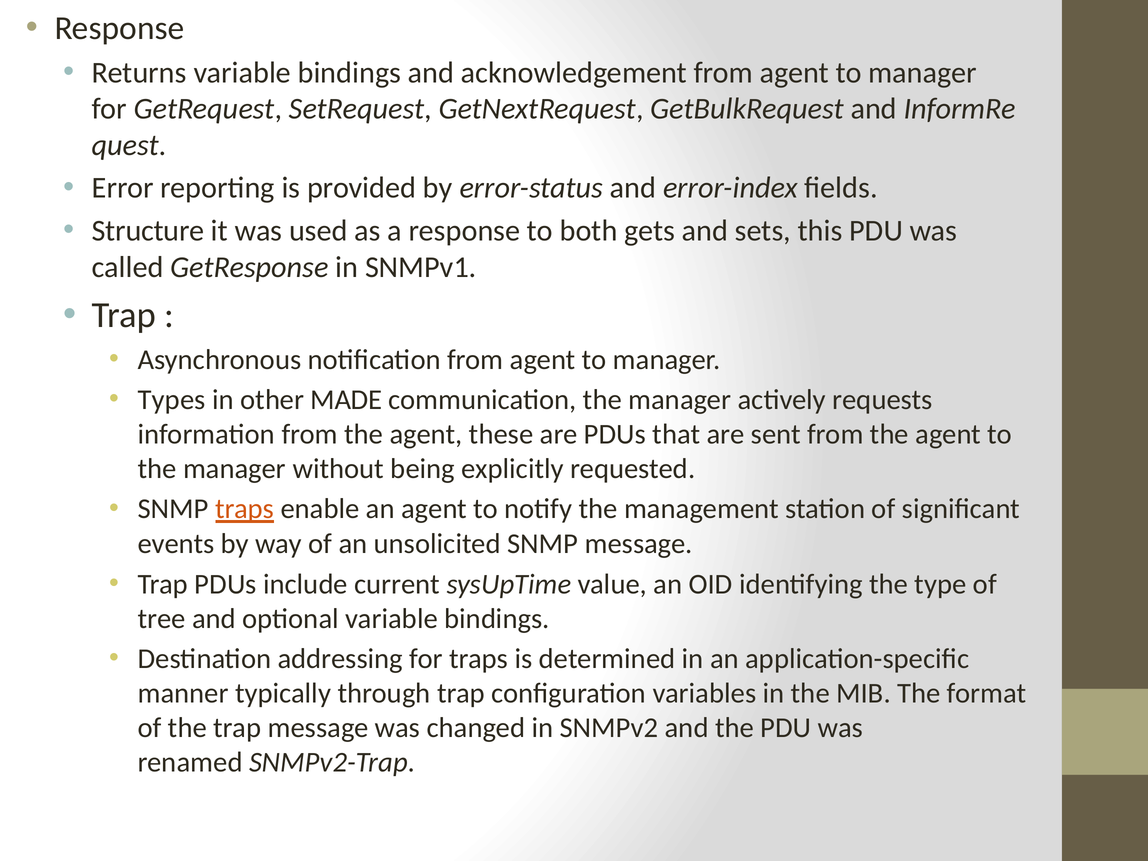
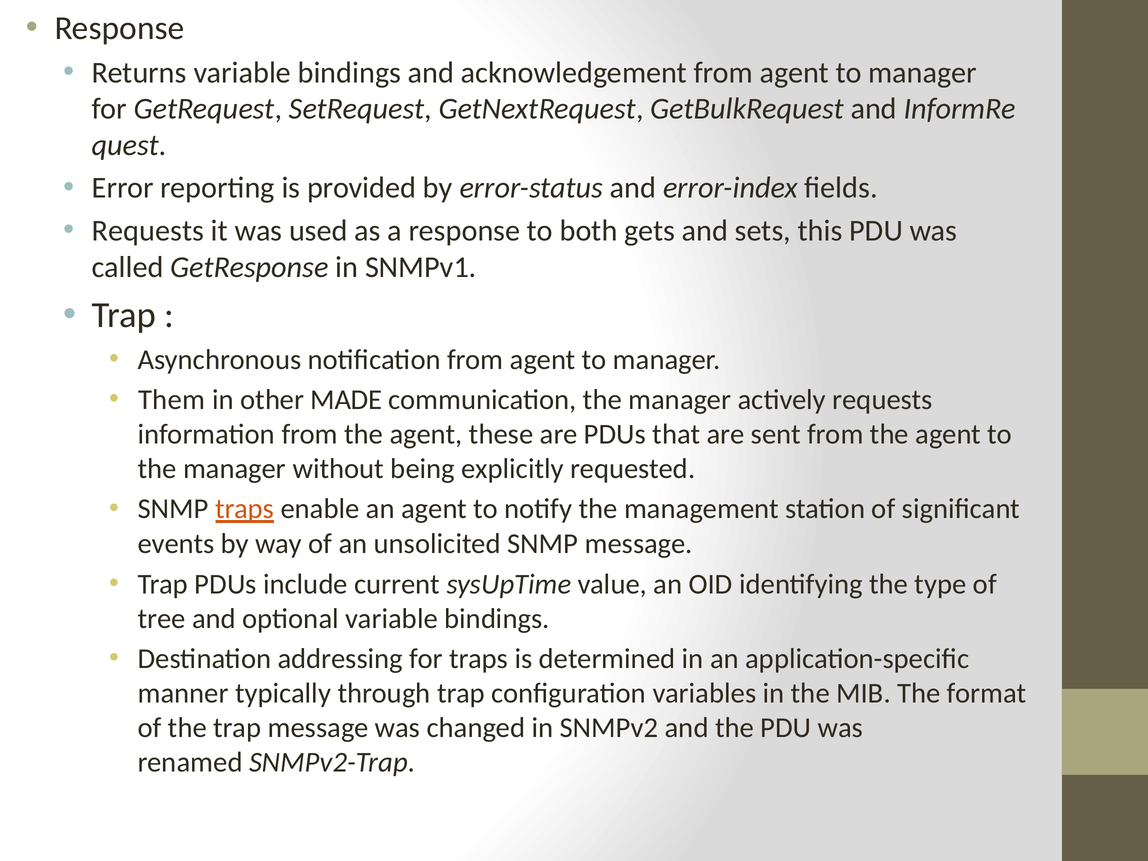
Structure: Structure -> Requests (148, 231)
Types: Types -> Them (172, 400)
